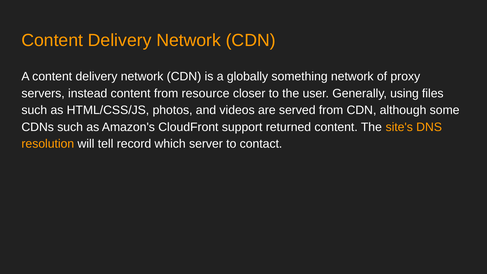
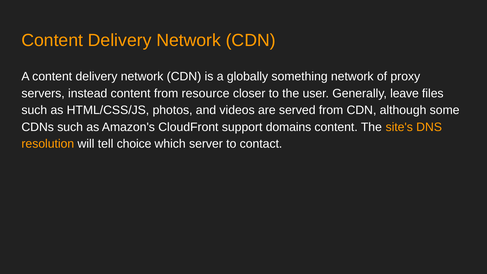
using: using -> leave (404, 93)
returned: returned -> domains (289, 127)
record: record -> choice (134, 144)
